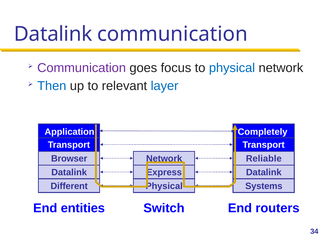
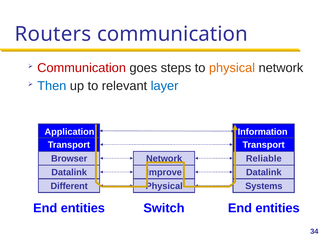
Datalink: Datalink -> Routers (53, 34)
Communication colour: purple -> red (82, 68)
focus: focus -> steps (176, 68)
physical colour: blue -> orange (232, 68)
Completely: Completely -> Information (263, 132)
Express: Express -> Improve (164, 172)
routers: routers -> entities (278, 208)
